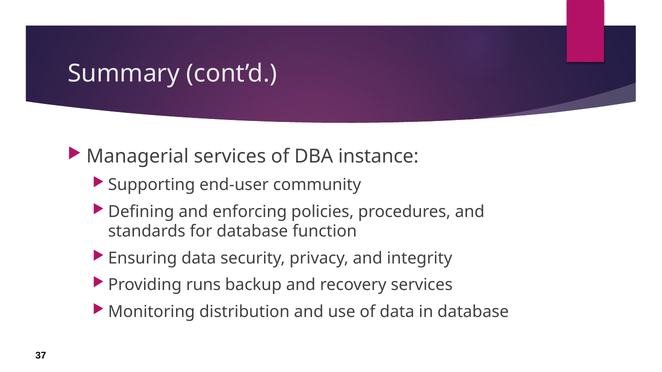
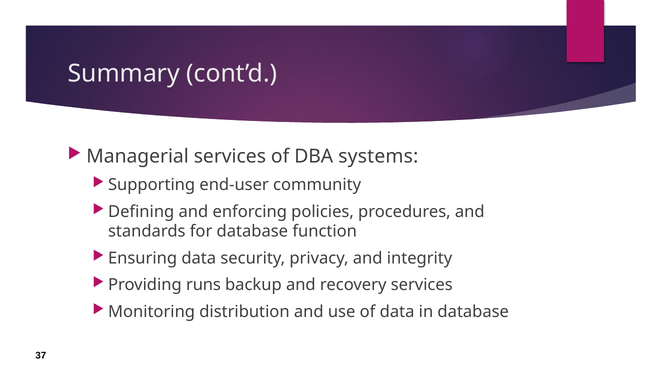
instance: instance -> systems (378, 157)
